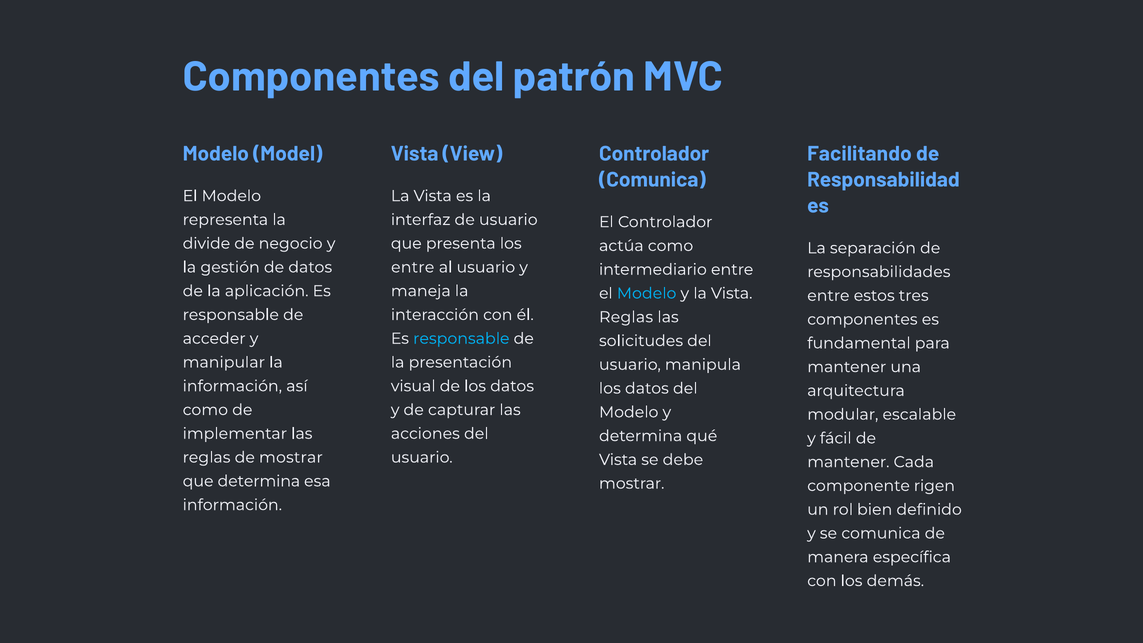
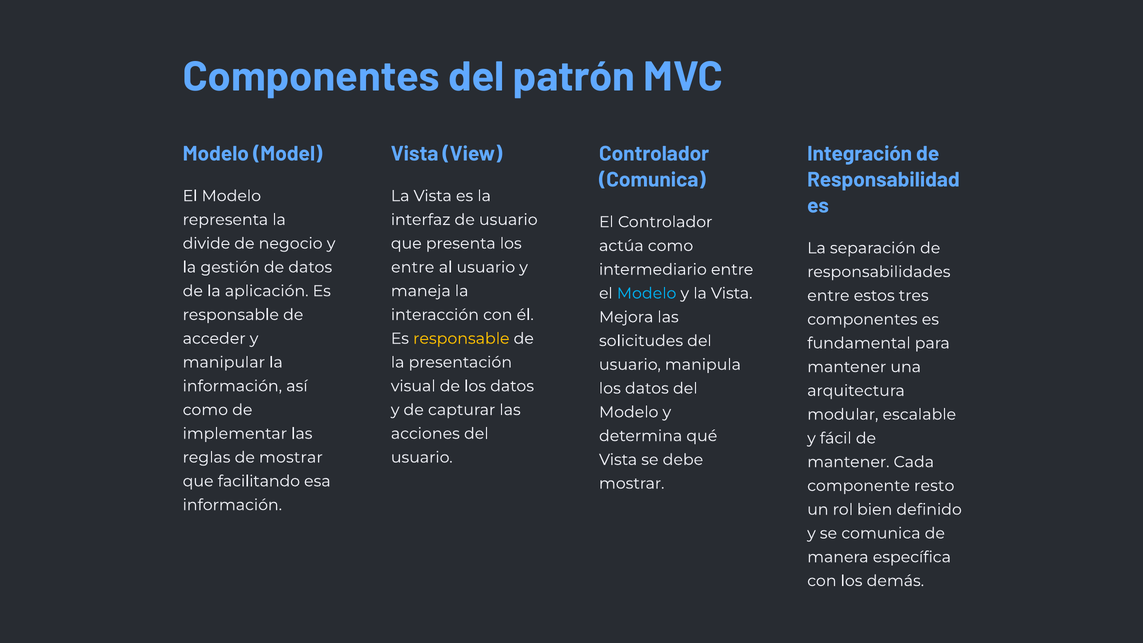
Facilitando: Facilitando -> Integración (860, 154)
Reglas: Reglas -> Mejora (626, 317)
responsable colour: light blue -> yellow (461, 339)
que determina: determina -> facilitando (259, 481)
rigen: rigen -> resto (934, 486)
